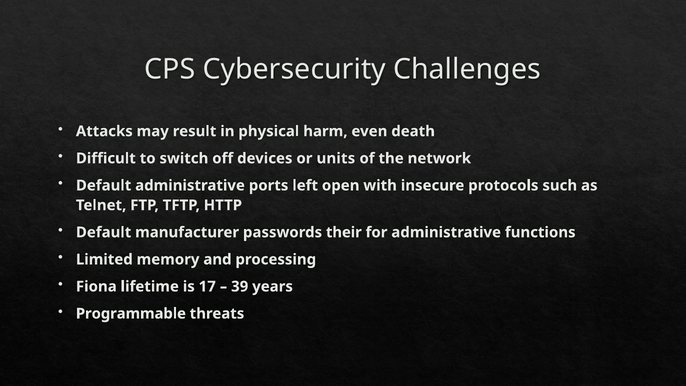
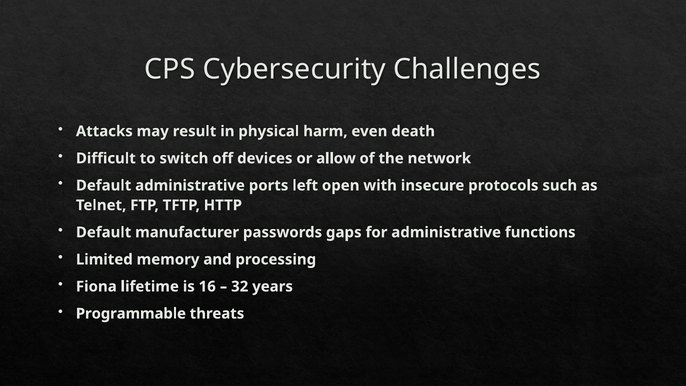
units: units -> allow (336, 158)
their: their -> gaps (344, 232)
17: 17 -> 16 (207, 286)
39: 39 -> 32 (240, 286)
